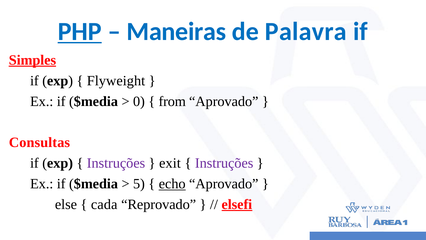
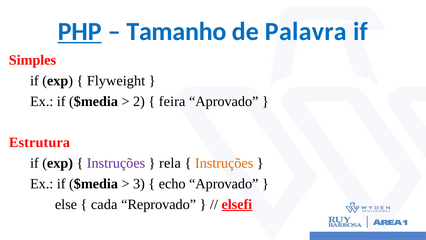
Maneiras: Maneiras -> Tamanho (176, 31)
Simples underline: present -> none (32, 60)
0: 0 -> 2 (139, 101)
from: from -> feira (172, 101)
Consultas: Consultas -> Estrutura (39, 142)
exit: exit -> rela (170, 163)
Instruções colour: purple -> orange (224, 163)
5: 5 -> 3 (139, 184)
echo underline: present -> none (172, 184)
